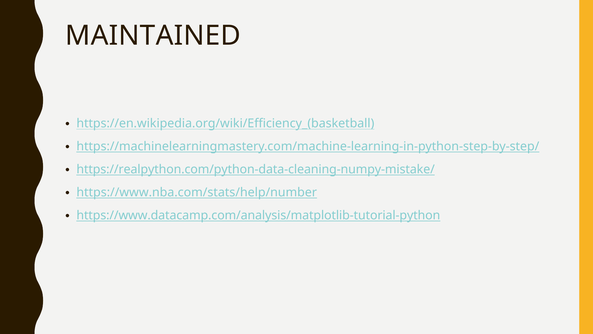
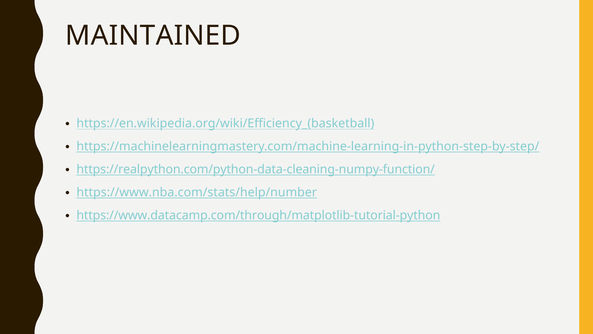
https://realpython.com/python-data-cleaning-numpy-mistake/: https://realpython.com/python-data-cleaning-numpy-mistake/ -> https://realpython.com/python-data-cleaning-numpy-function/ (256, 169)
https://www.datacamp.com/analysis/matplotlib-tutorial-python: https://www.datacamp.com/analysis/matplotlib-tutorial-python -> https://www.datacamp.com/through/matplotlib-tutorial-python (258, 215)
